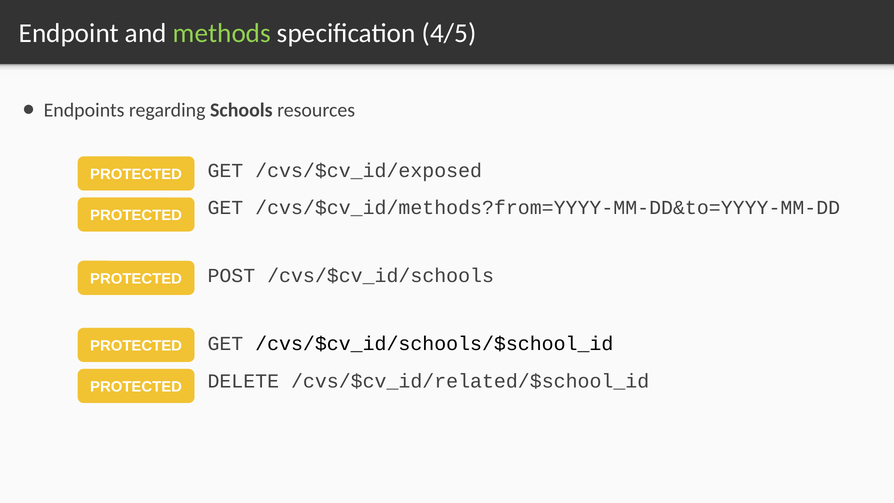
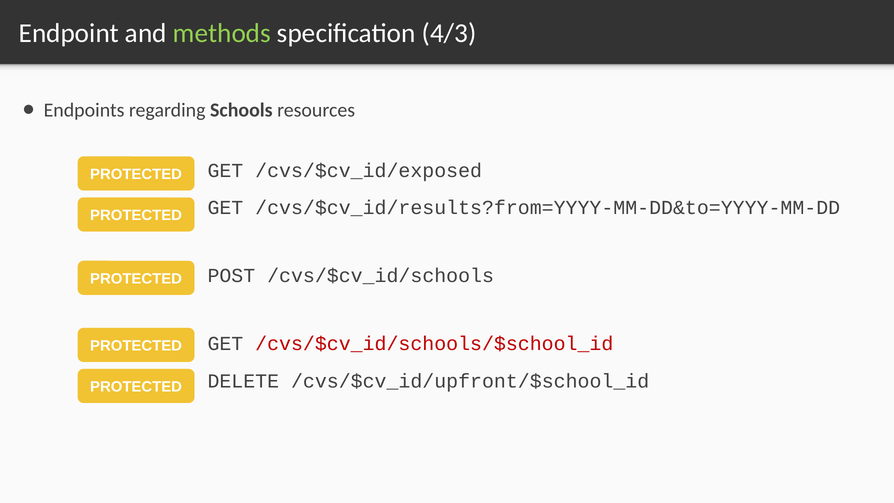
4/5: 4/5 -> 4/3 (449, 33)
/cvs/$cv_id/methods?from=YYYY-MM-DD&to=YYYY-MM-DD: /cvs/$cv_id/methods?from=YYYY-MM-DD&to=YYYY-MM-DD -> /cvs/$cv_id/results?from=YYYY-MM-DD&to=YYYY-MM-DD (548, 208)
/cvs/$cv_id/schools/$school_id colour: black -> red (434, 344)
/cvs/$cv_id/related/$school_id: /cvs/$cv_id/related/$school_id -> /cvs/$cv_id/upfront/$school_id (470, 381)
